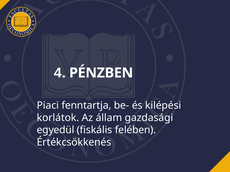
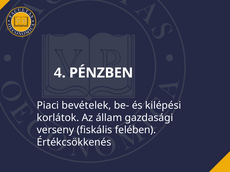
fenntartja: fenntartja -> bevételek (86, 106)
egyedül: egyedül -> verseny (55, 130)
